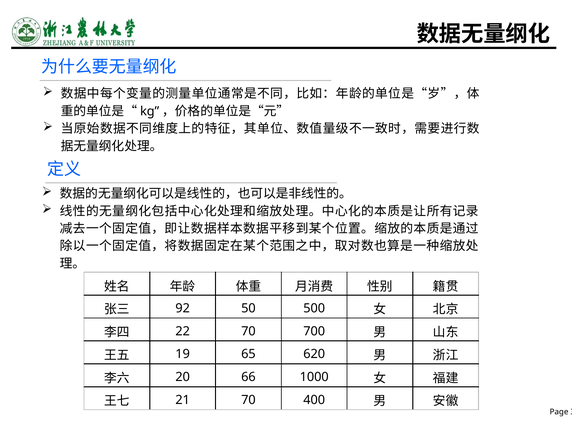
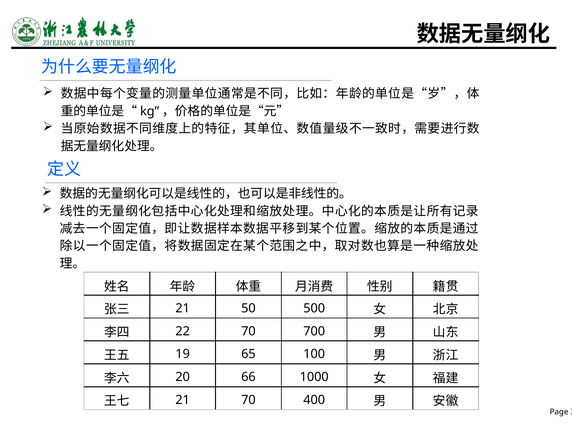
92: 92 -> 21 (183, 308)
620: 620 -> 100 (314, 354)
